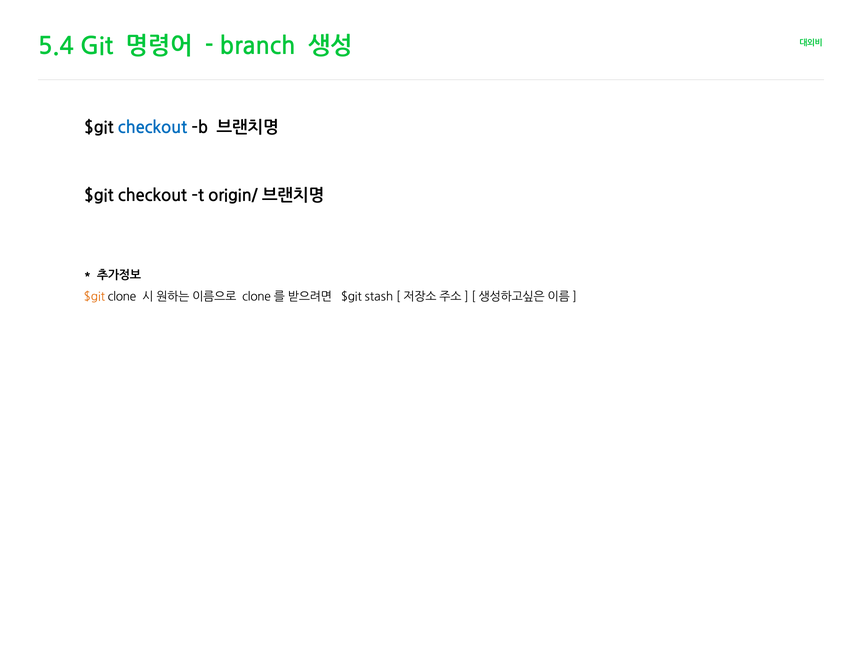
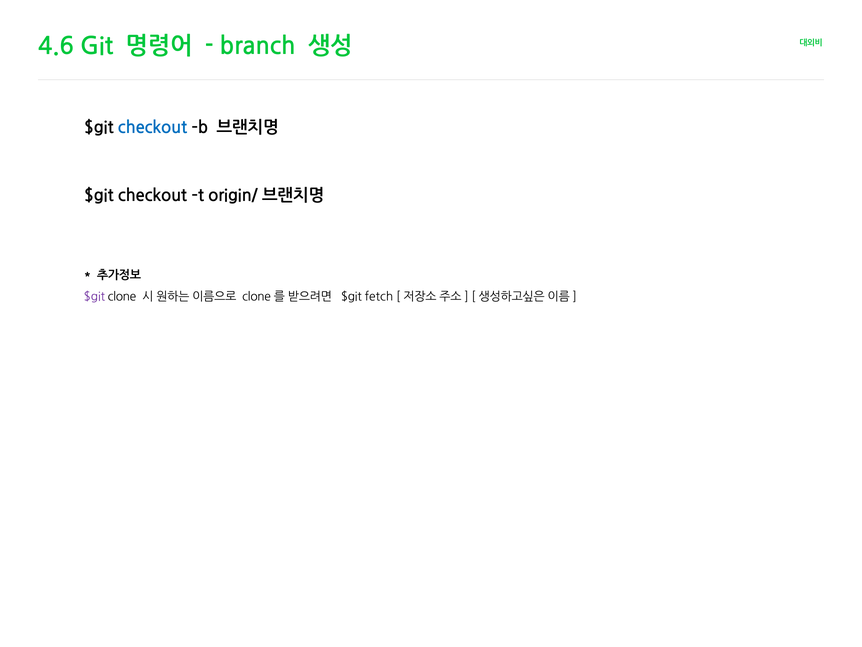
5.4: 5.4 -> 4.6 (56, 46)
$git colour: orange -> purple (94, 296)
stash: stash -> fetch (379, 296)
